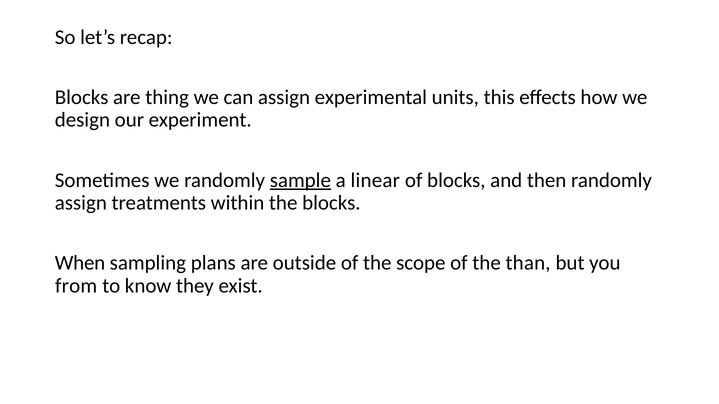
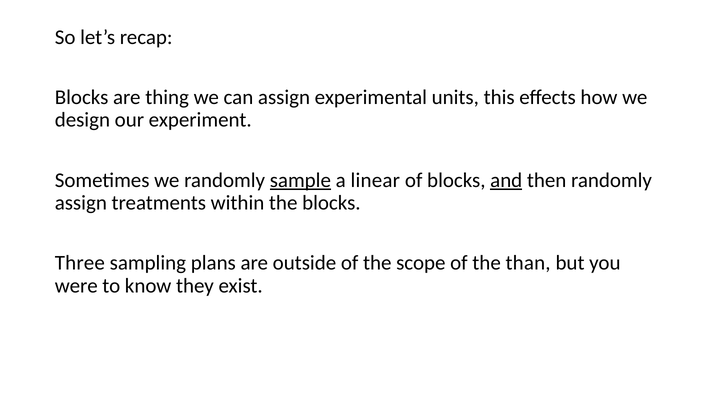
and underline: none -> present (506, 180)
When: When -> Three (80, 263)
from: from -> were (76, 286)
